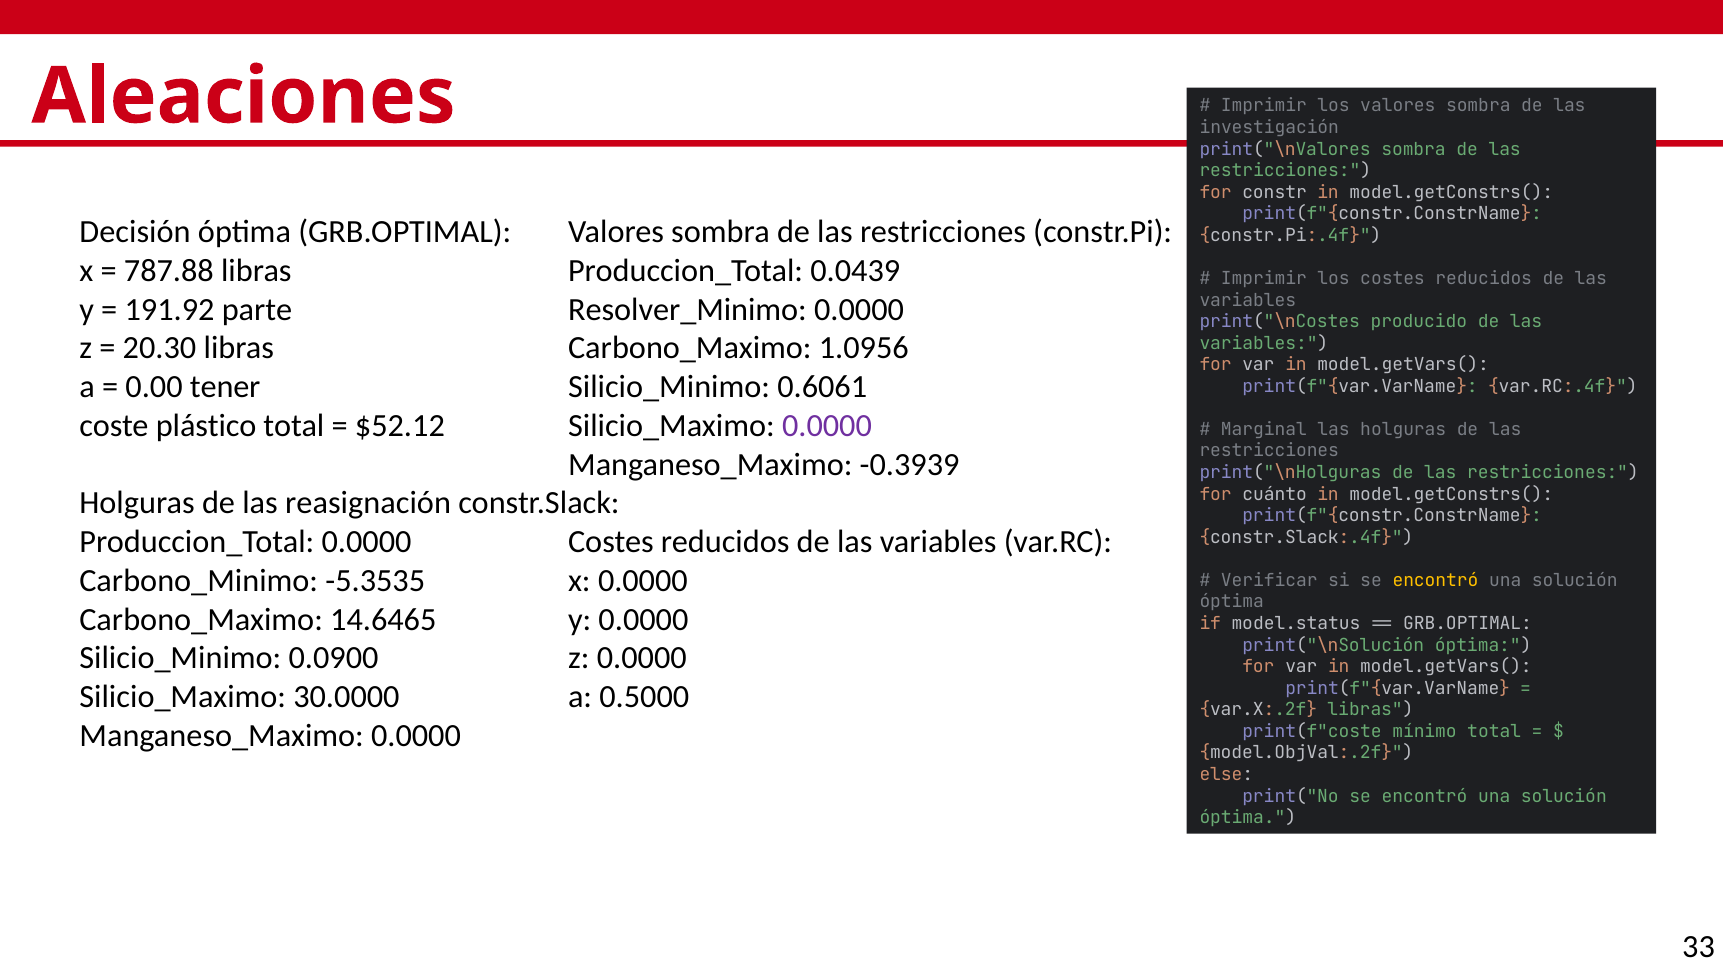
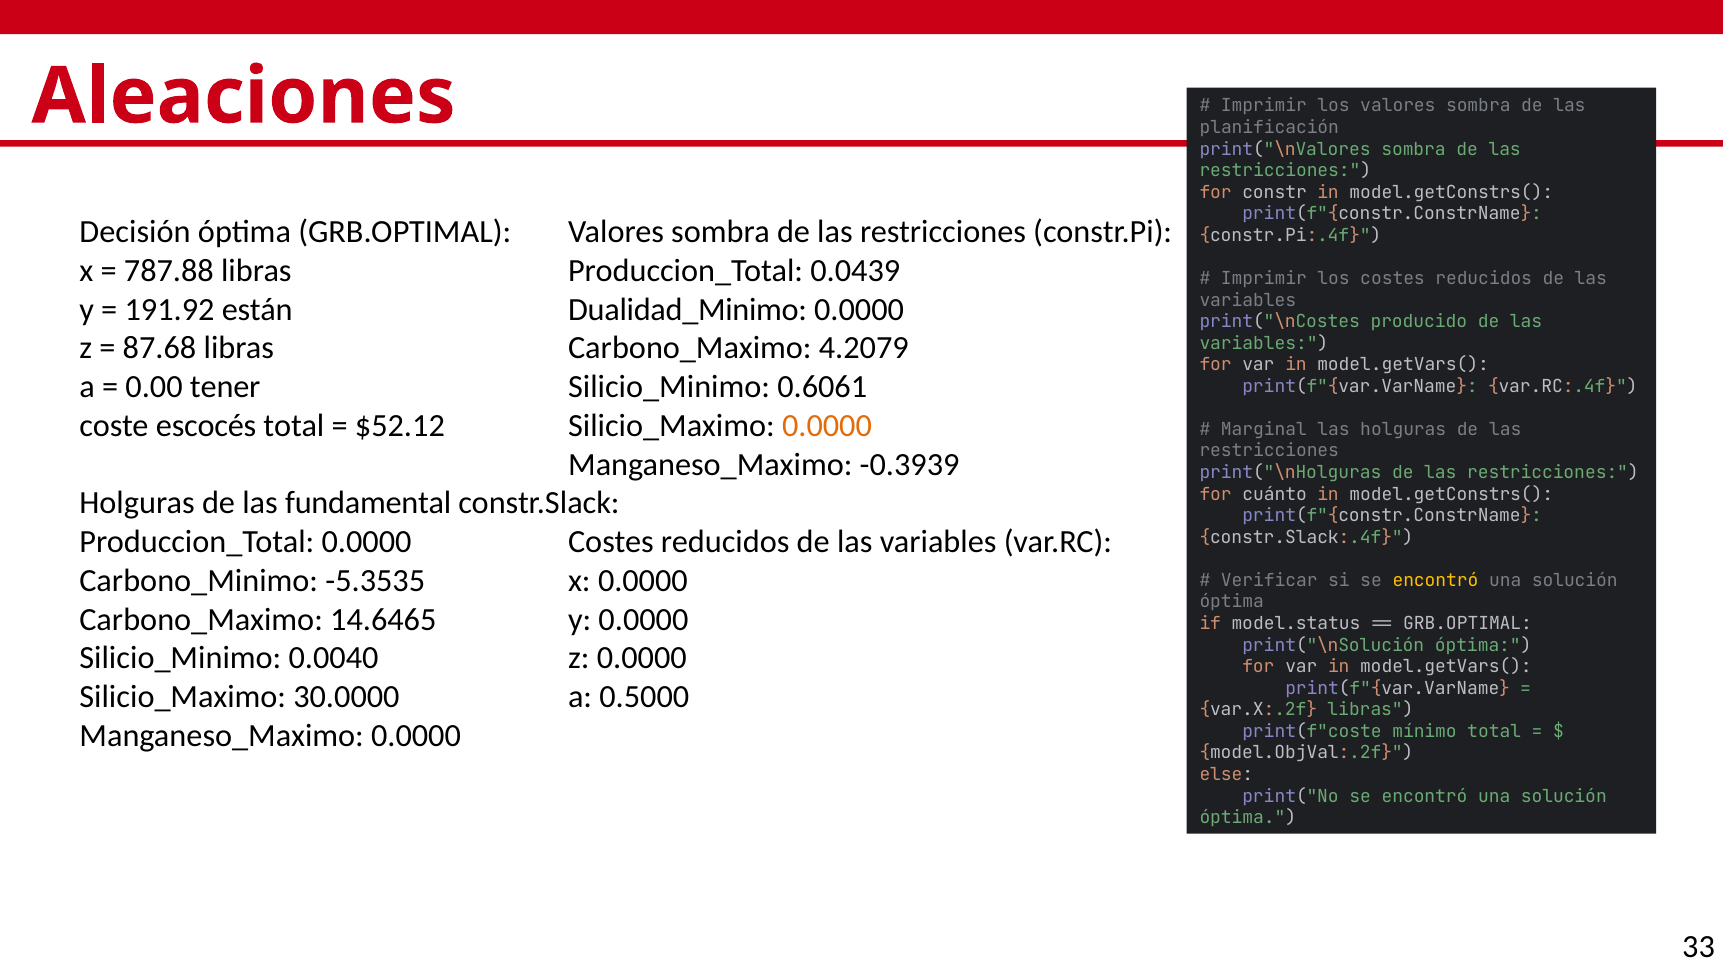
investigación: investigación -> planificación (1269, 128)
parte: parte -> están (257, 310)
Resolver_Minimo: Resolver_Minimo -> Dualidad_Minimo (688, 310)
20.30: 20.30 -> 87.68 (160, 348)
1.0956: 1.0956 -> 4.2079 (864, 348)
plástico: plástico -> escocés (206, 426)
0.0000 colour: purple -> orange (827, 426)
reasignación: reasignación -> fundamental (368, 503)
0.0900: 0.0900 -> 0.0040 (334, 658)
